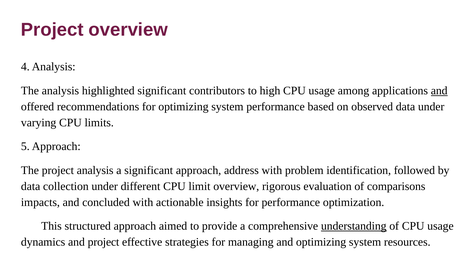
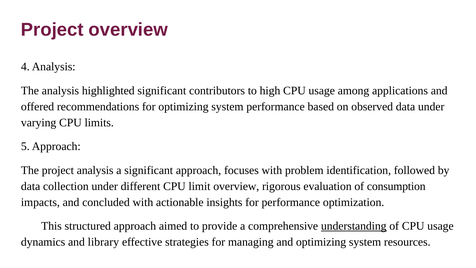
and underline: present -> none (439, 91)
address: address -> focuses (241, 170)
comparisons: comparisons -> consumption (396, 186)
and project: project -> library (103, 242)
